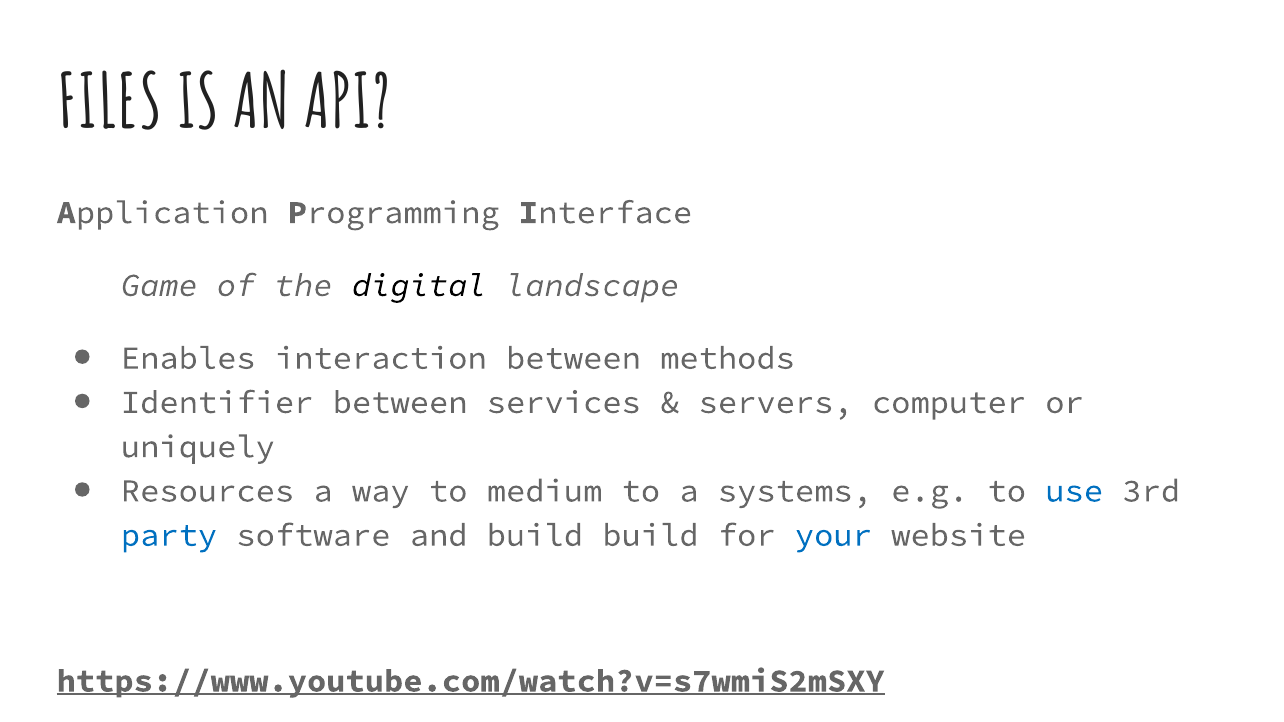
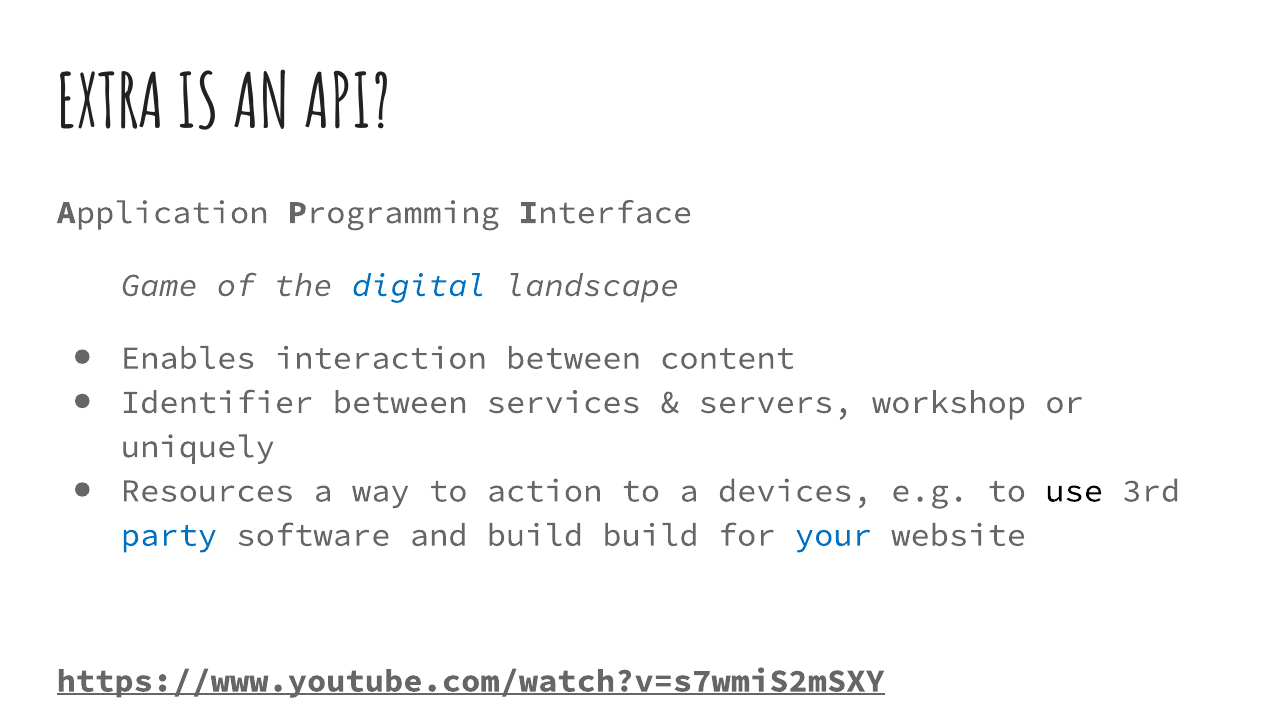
FILES: FILES -> EXTRA (111, 104)
digital colour: black -> blue (419, 285)
methods: methods -> content (728, 358)
computer: computer -> workshop (949, 403)
medium: medium -> action (545, 491)
systems: systems -> devices (795, 491)
use colour: blue -> black (1074, 491)
